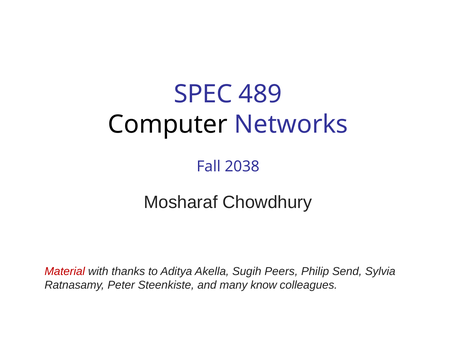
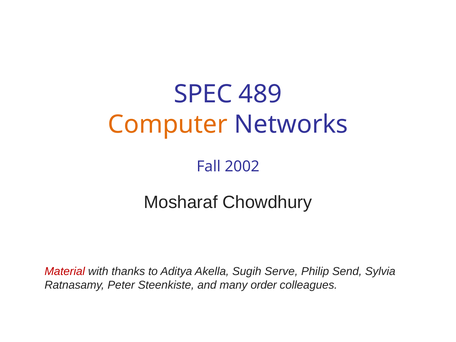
Computer colour: black -> orange (168, 124)
2038: 2038 -> 2002 (242, 166)
Peers: Peers -> Serve (281, 271)
know: know -> order (264, 285)
